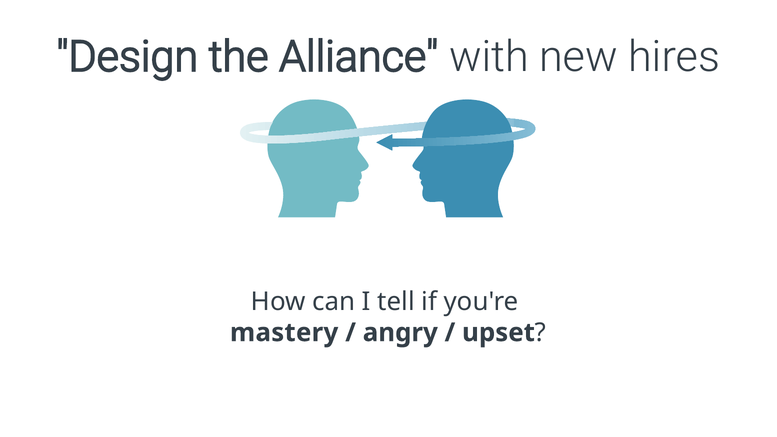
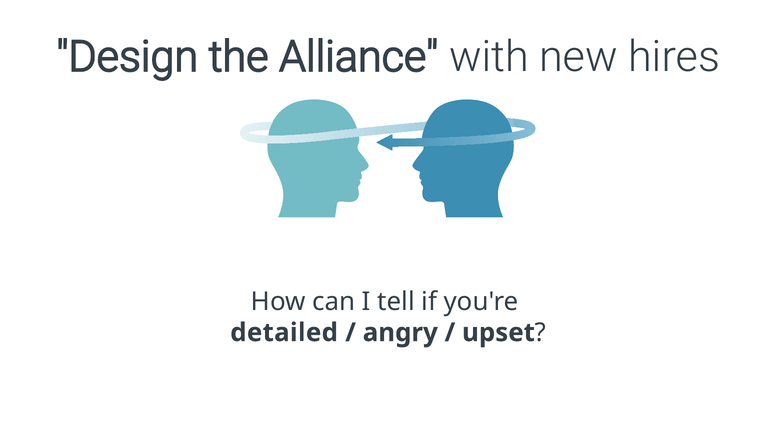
mastery: mastery -> detailed (284, 333)
